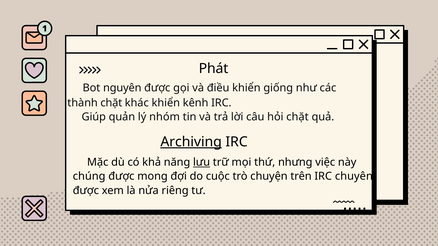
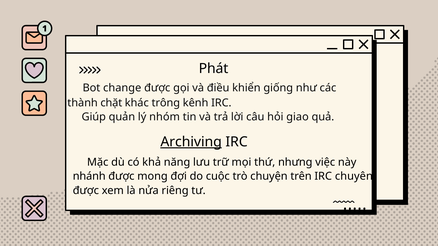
nguyên: nguyên -> change (122, 88)
khác khiển: khiển -> trông (166, 103)
hỏi chặt: chặt -> giao (297, 117)
lưu underline: present -> none (202, 163)
chúng: chúng -> nhánh (89, 177)
